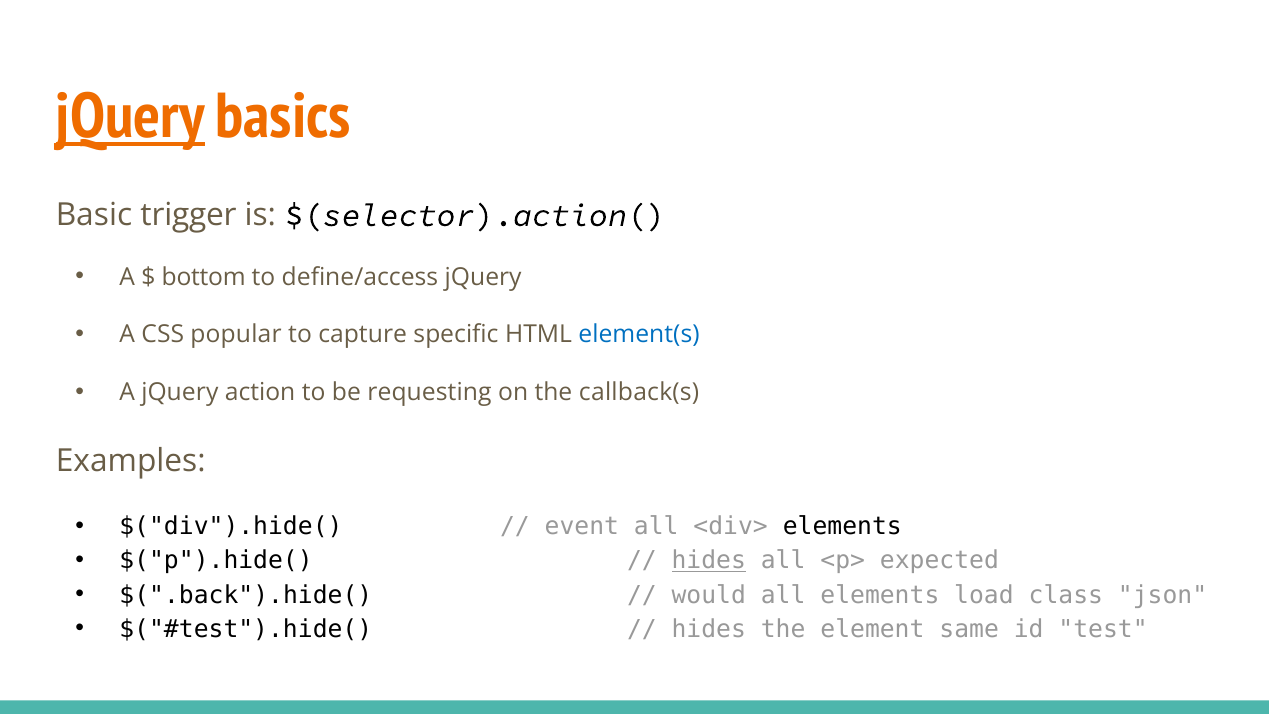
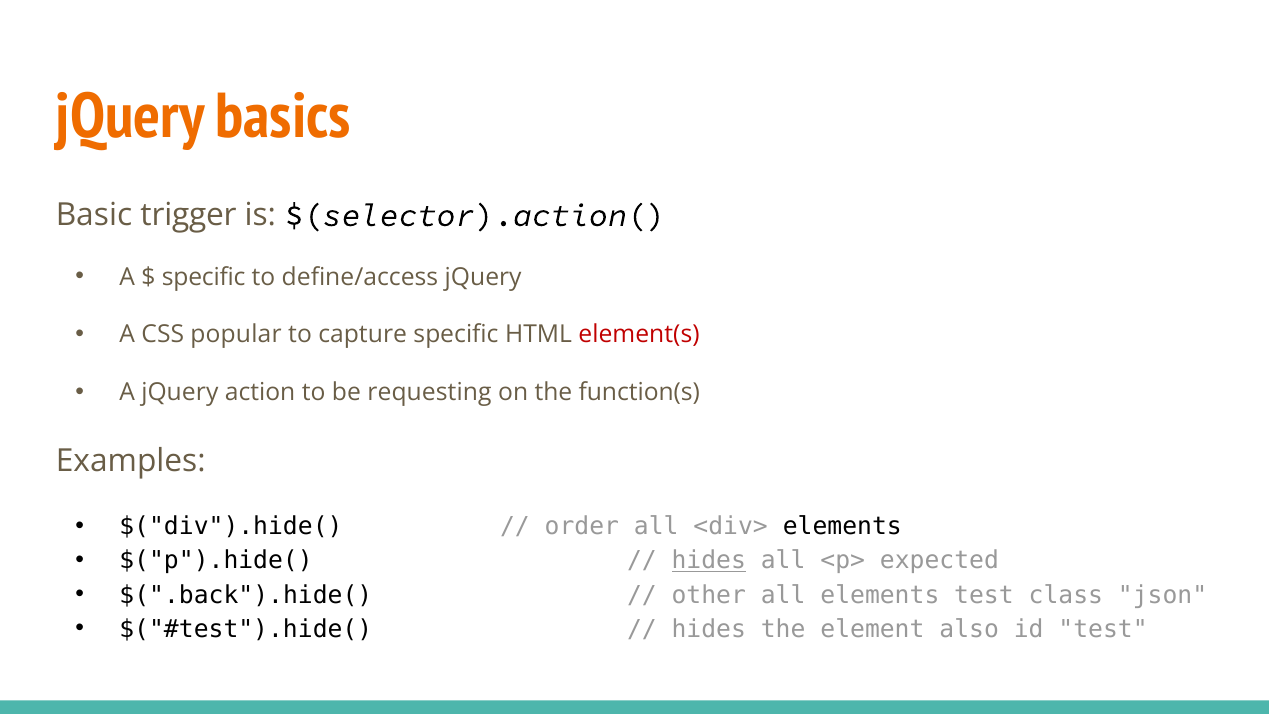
jQuery underline: present -> none (130, 117)
bottom: bottom -> specific (204, 277)
element(s colour: blue -> red (639, 335)
callback(s: callback(s -> function(s (639, 393)
event: event -> order (582, 527)
would: would -> other (709, 595)
elements load: load -> test (984, 595)
same: same -> also (969, 629)
